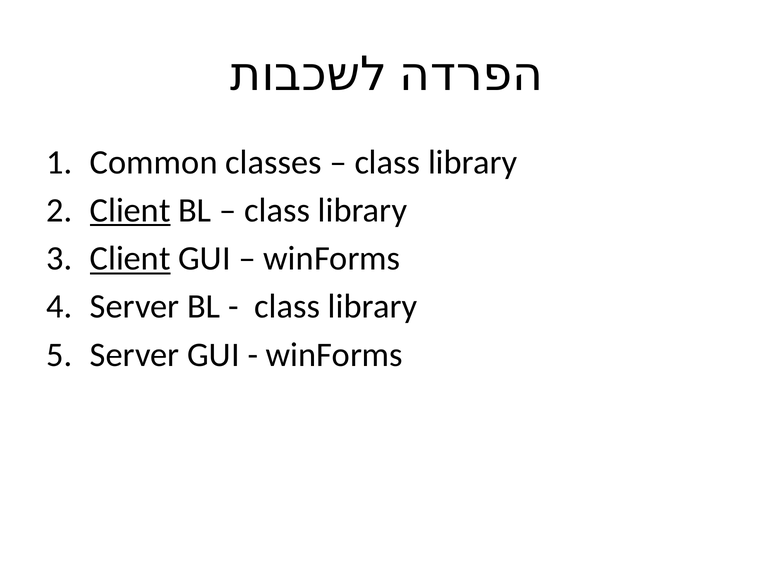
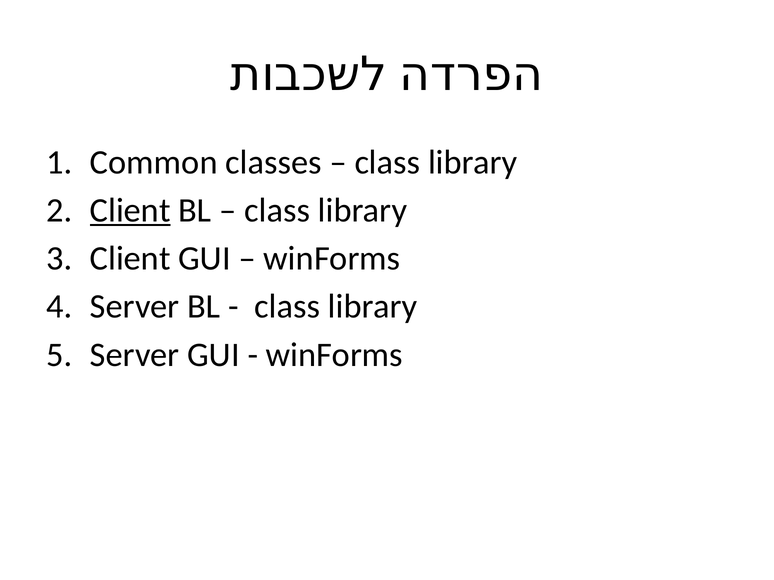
Client underline: present -> none (130, 259)
